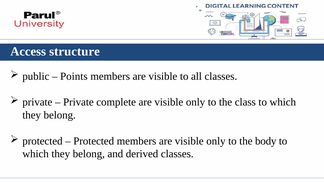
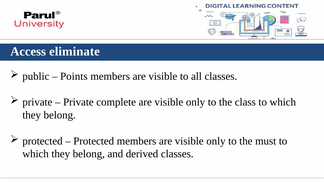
structure: structure -> eliminate (74, 51)
body: body -> must (266, 141)
